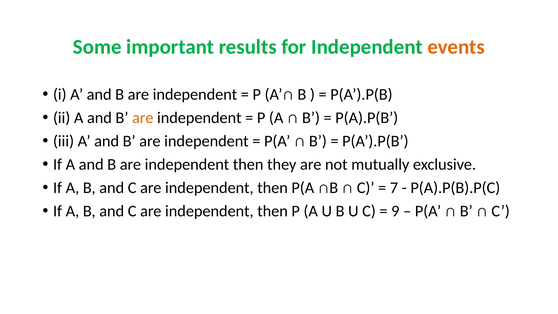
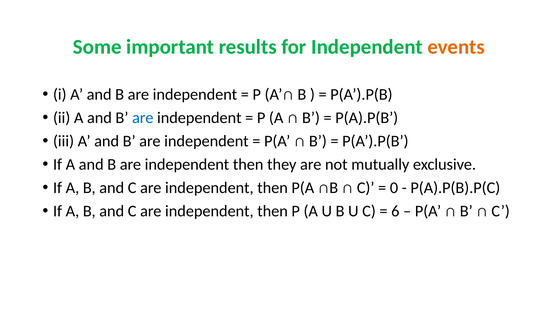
are colour: orange -> blue (143, 118)
7: 7 -> 0 (394, 188)
9: 9 -> 6 (395, 211)
